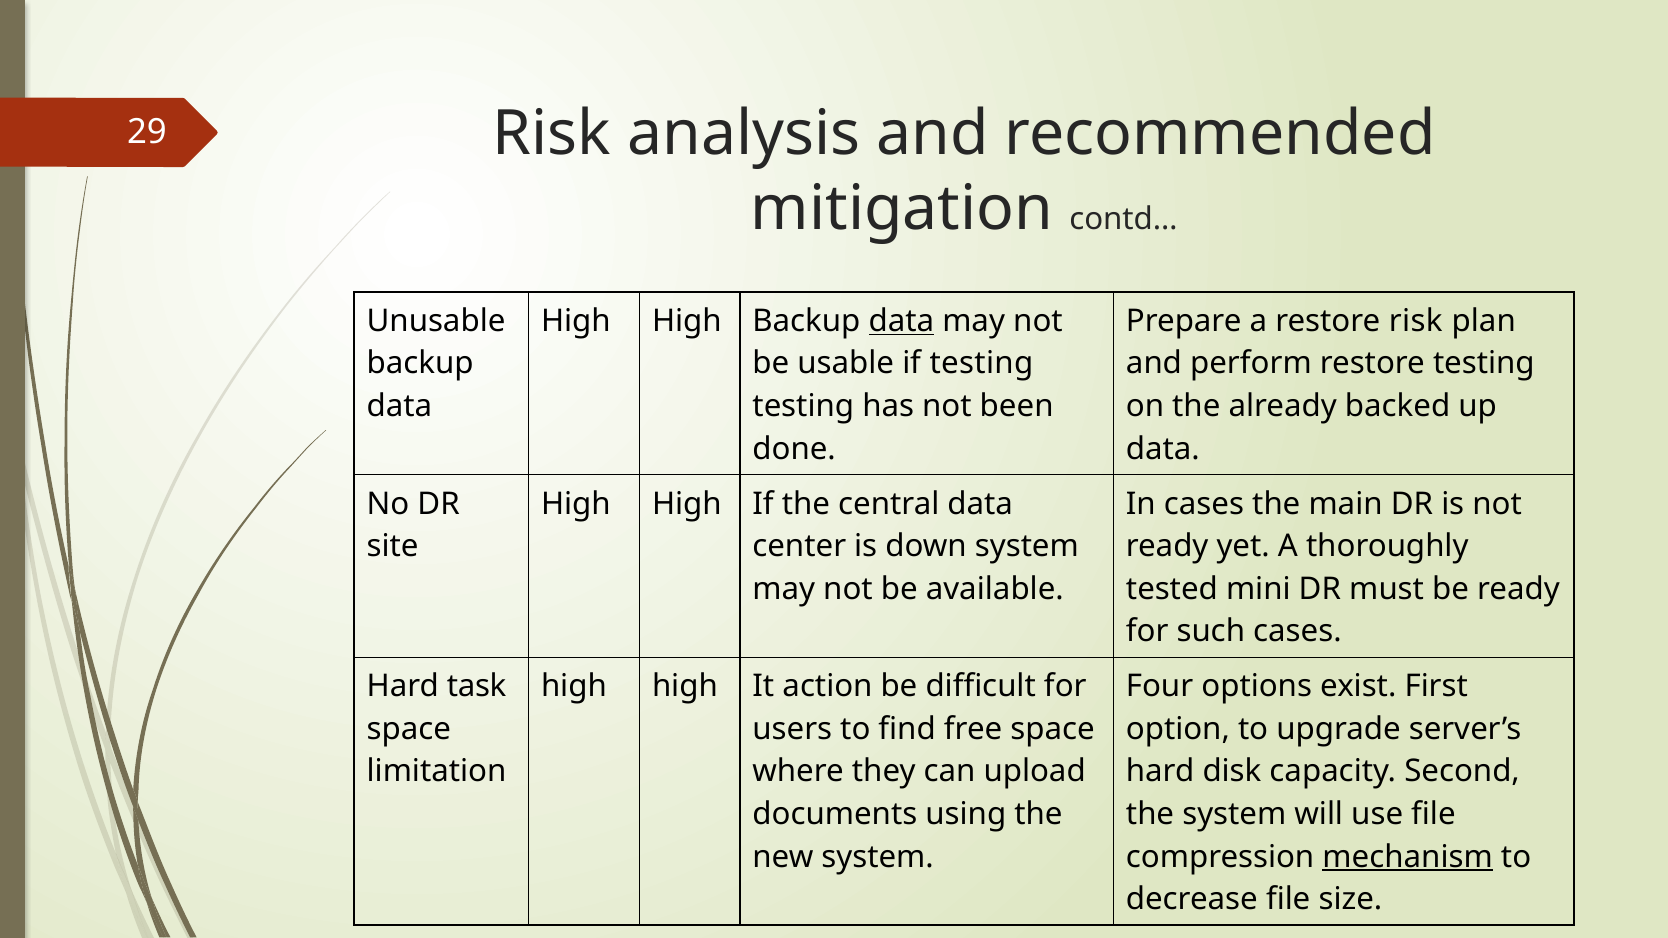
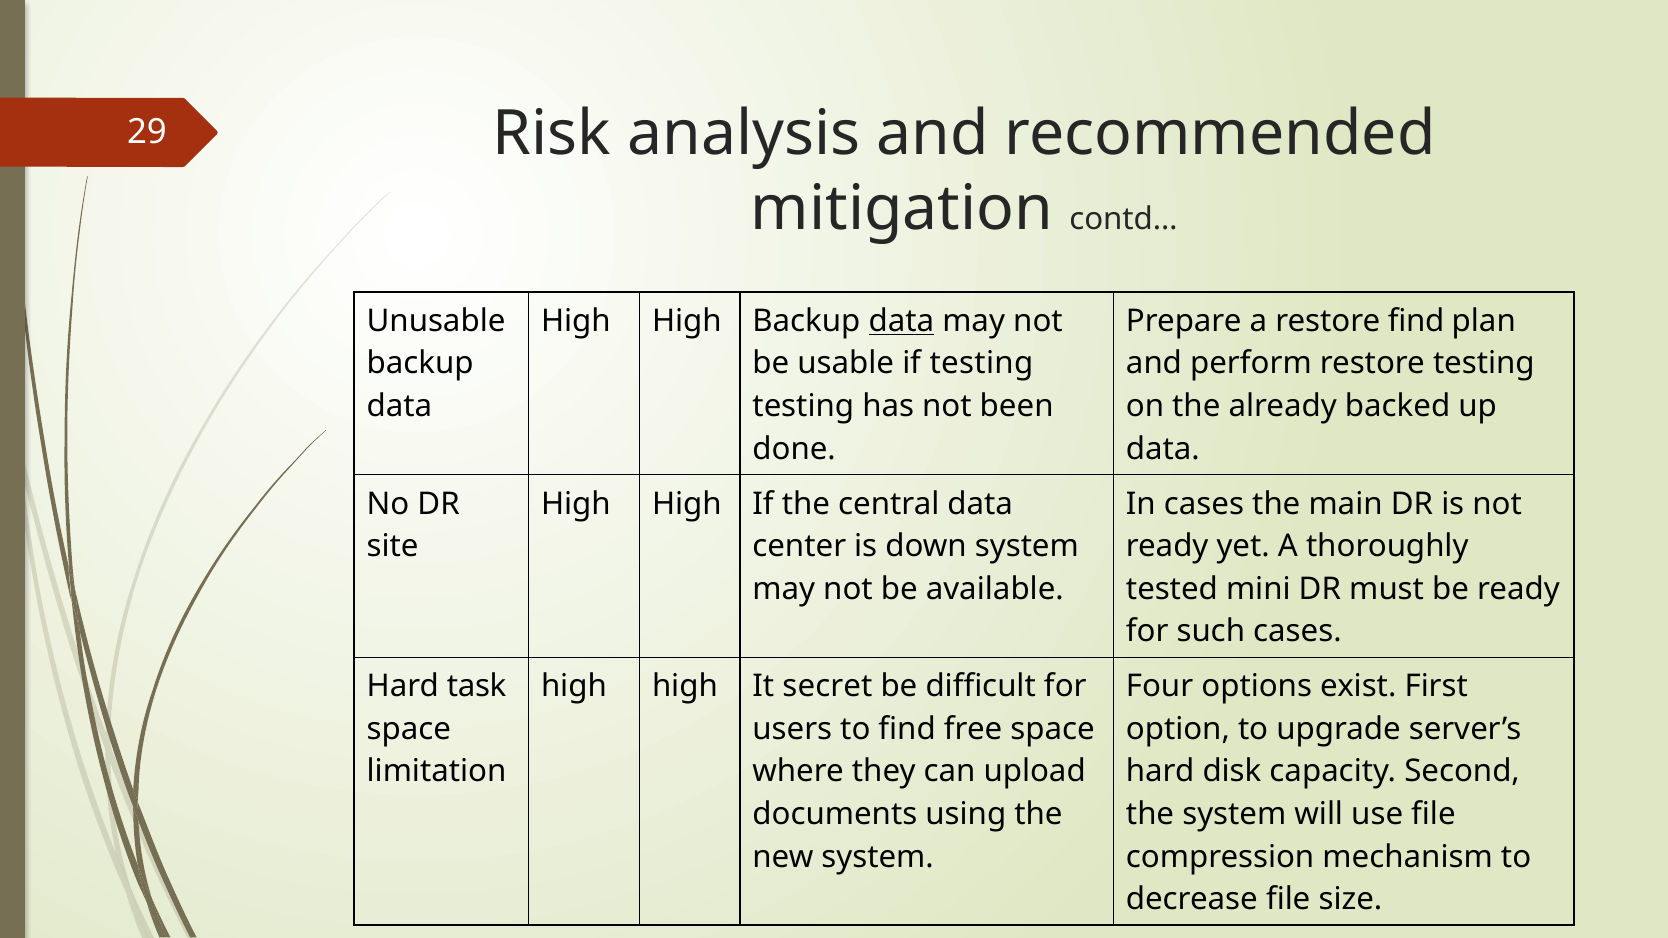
restore risk: risk -> find (1416, 321)
action: action -> secret (827, 687)
mechanism underline: present -> none (1408, 857)
